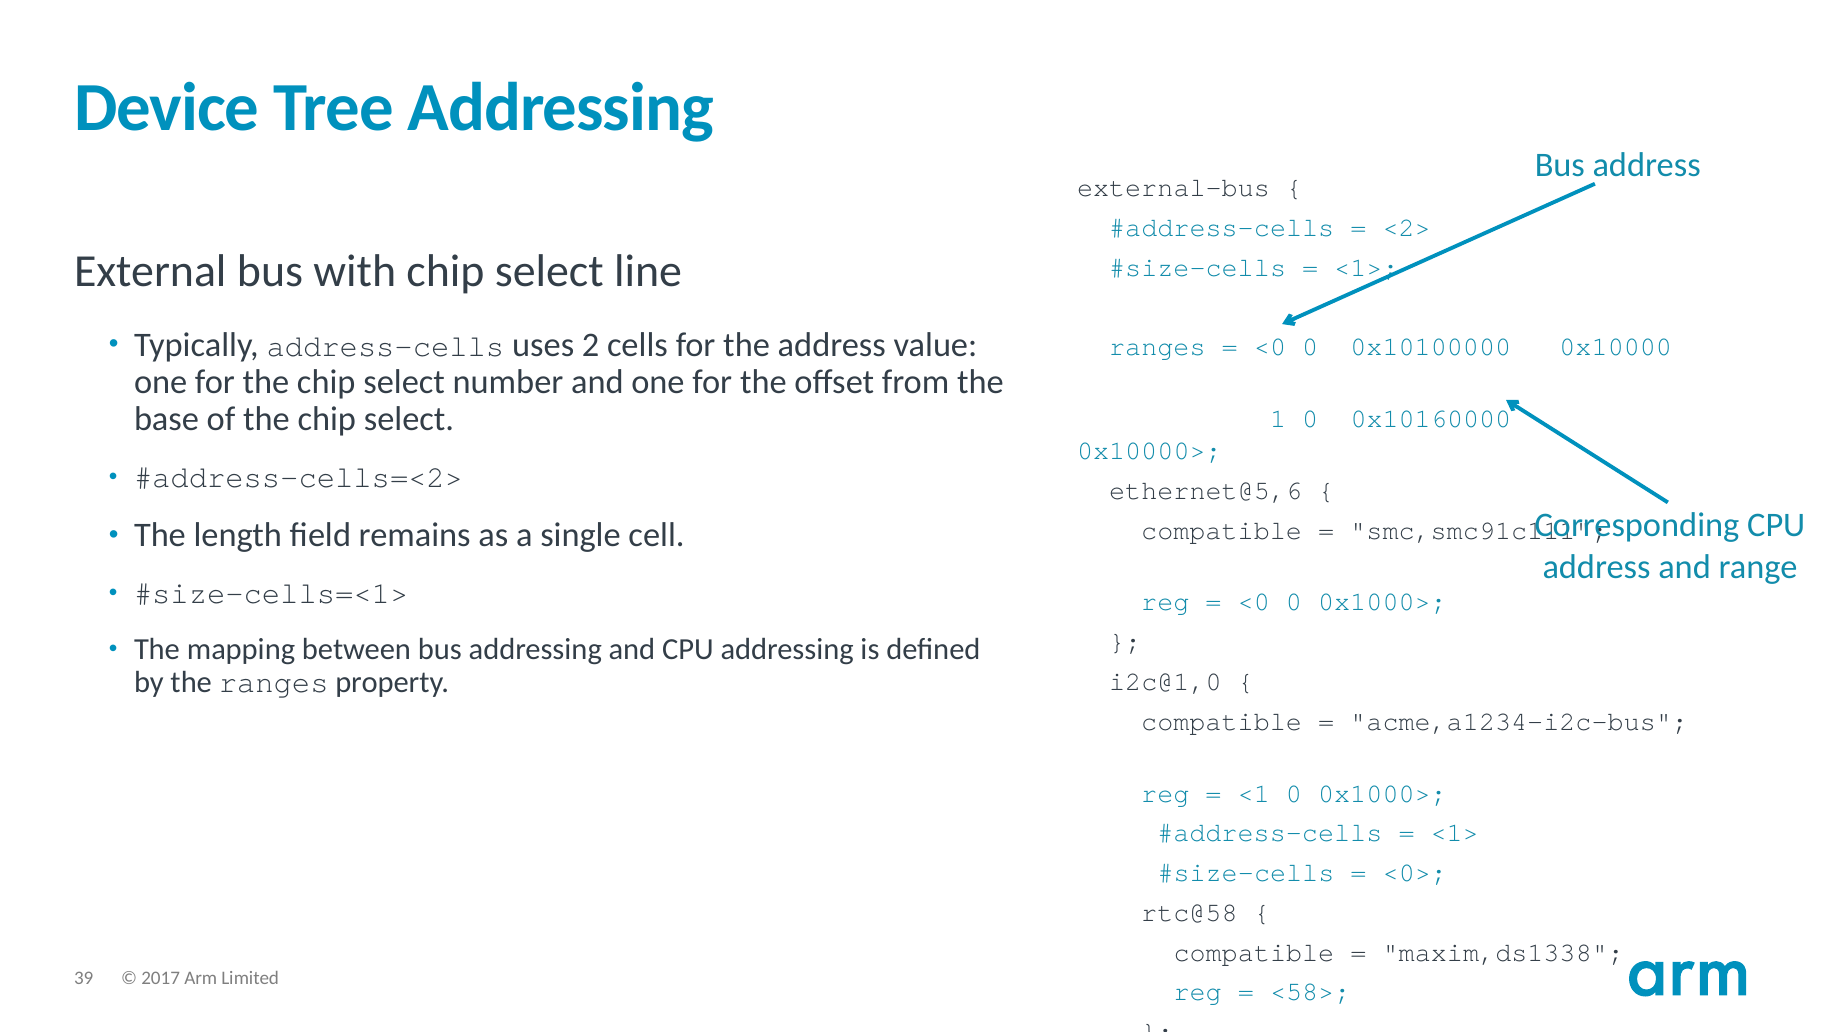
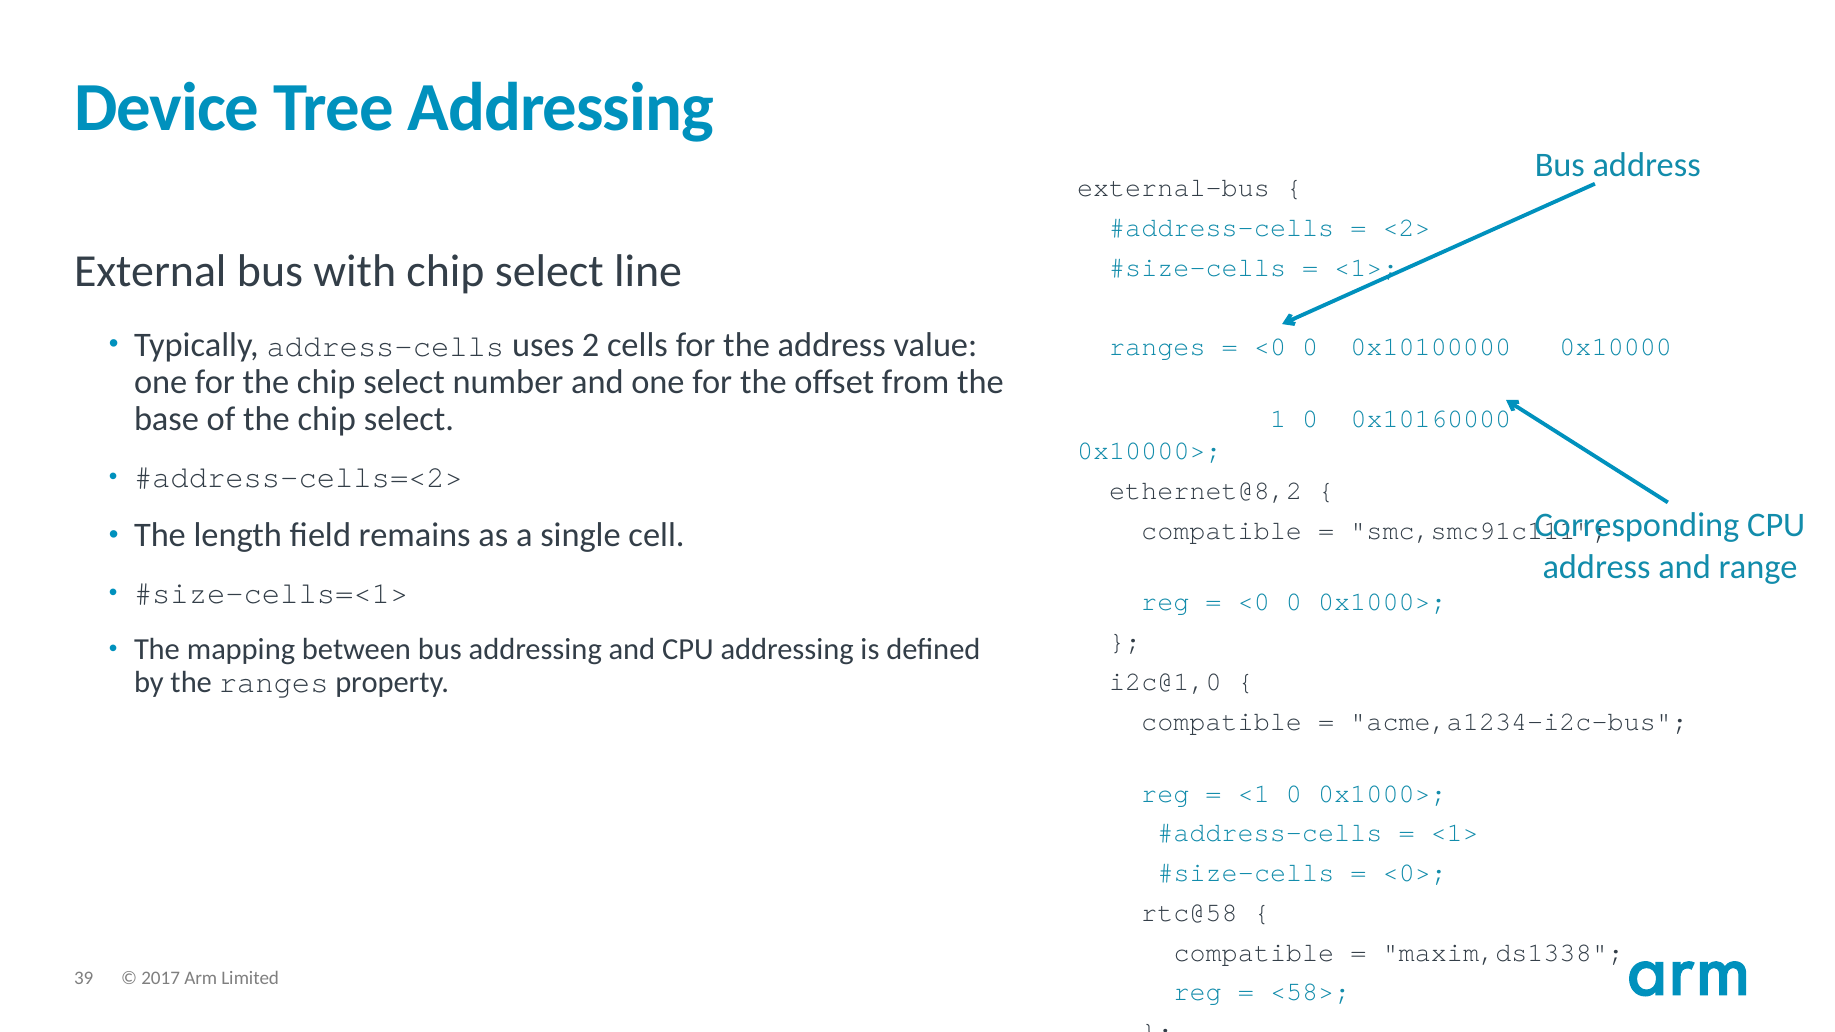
ethernet@5,6: ethernet@5,6 -> ethernet@8,2 (1206, 491)
